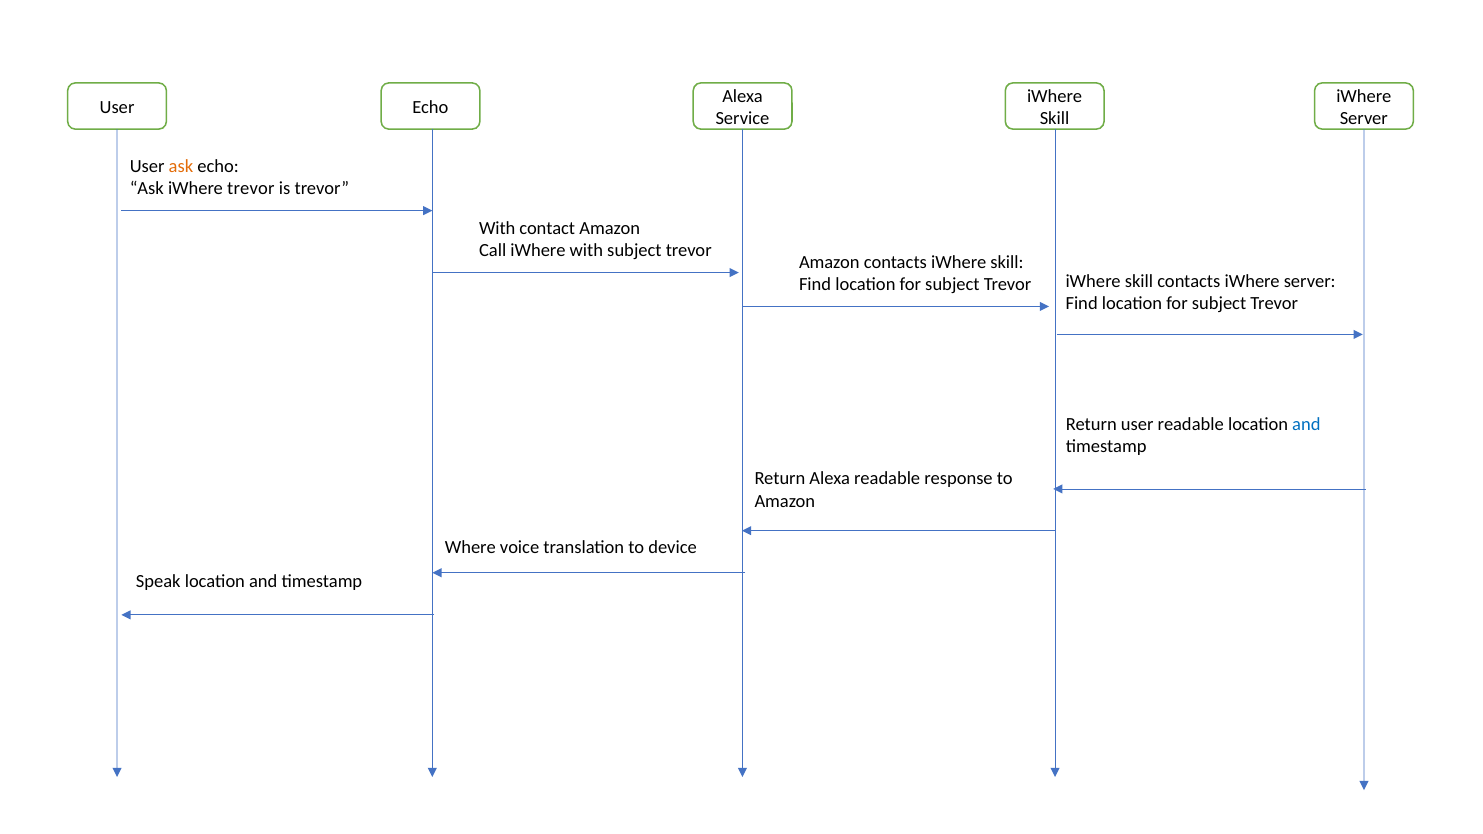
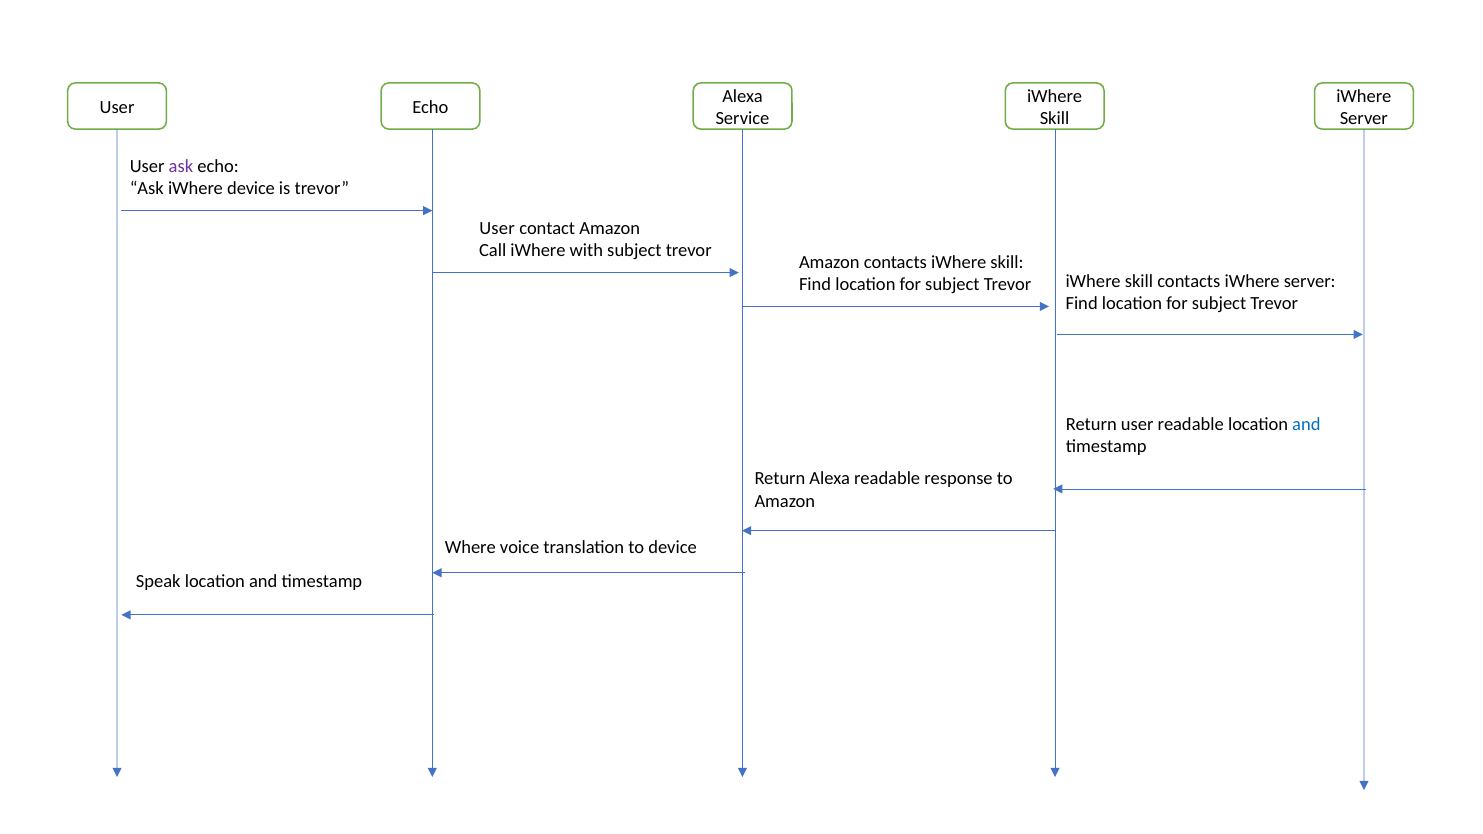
ask colour: orange -> purple (181, 167)
iWhere trevor: trevor -> device (251, 189)
With: With -> User (497, 229)
